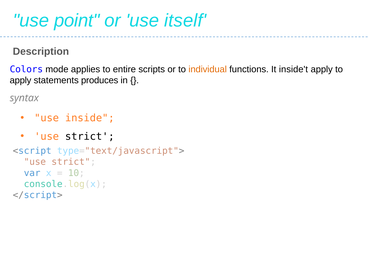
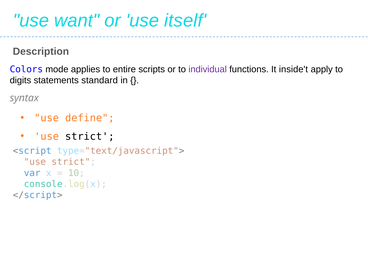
point: point -> want (77, 21)
individual colour: orange -> purple (208, 69)
apply: apply -> digits (20, 80)
produces: produces -> standard (100, 80)
inside: inside -> define (90, 118)
